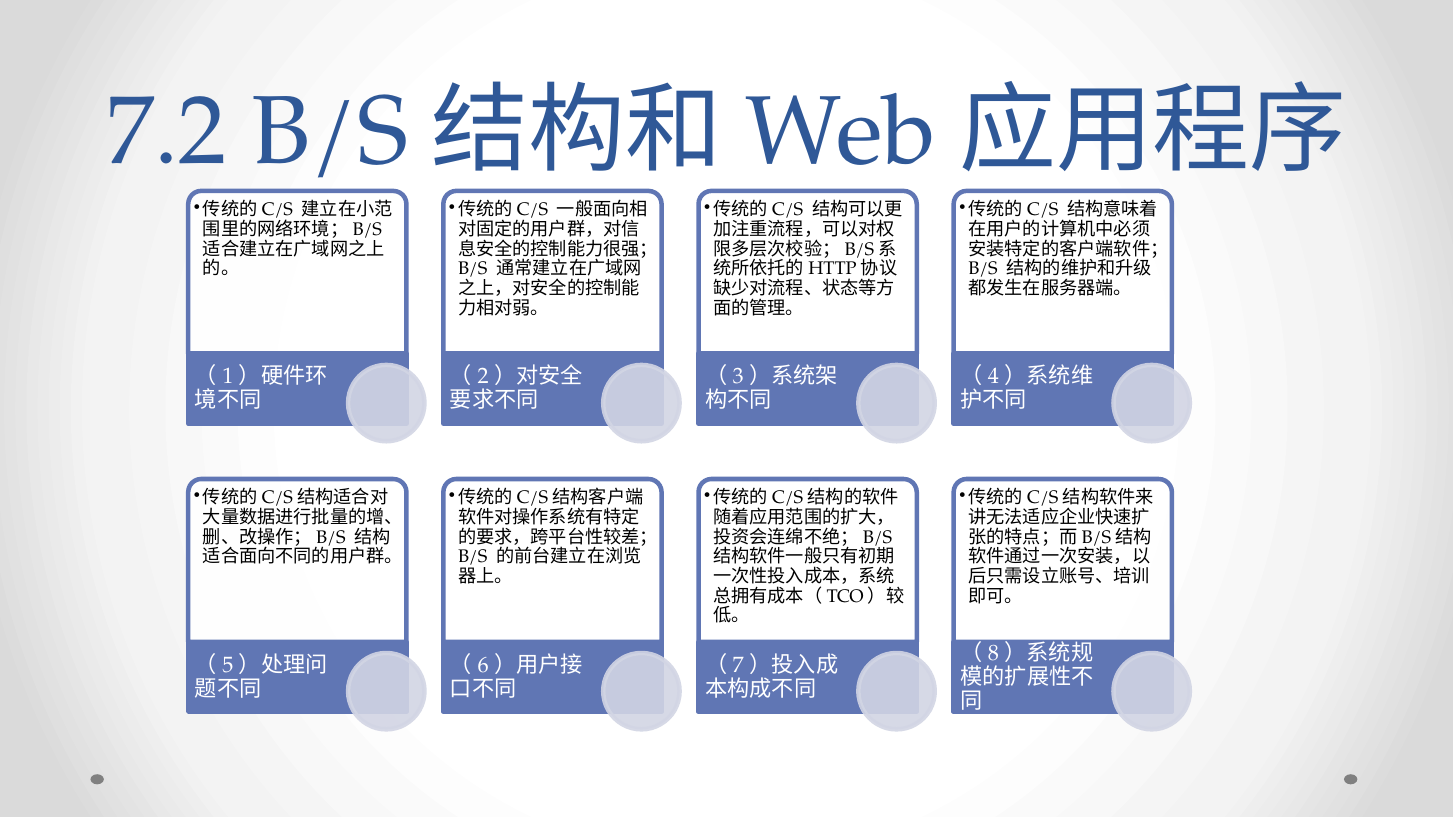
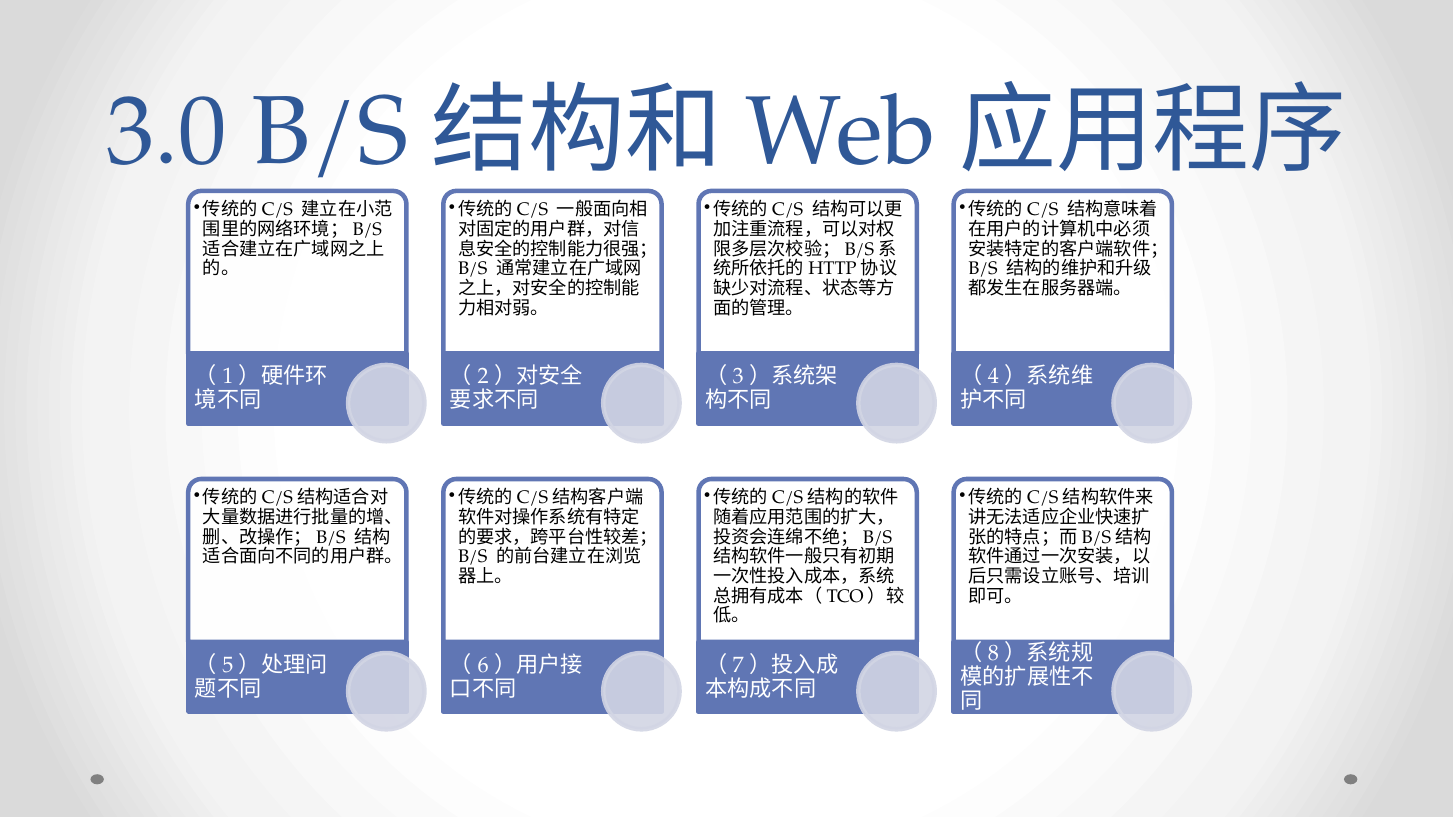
7.2: 7.2 -> 3.0 (167, 132)
